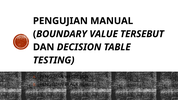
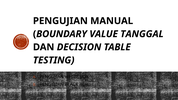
TERSEBUT: TERSEBUT -> TANGGAL (142, 34)
